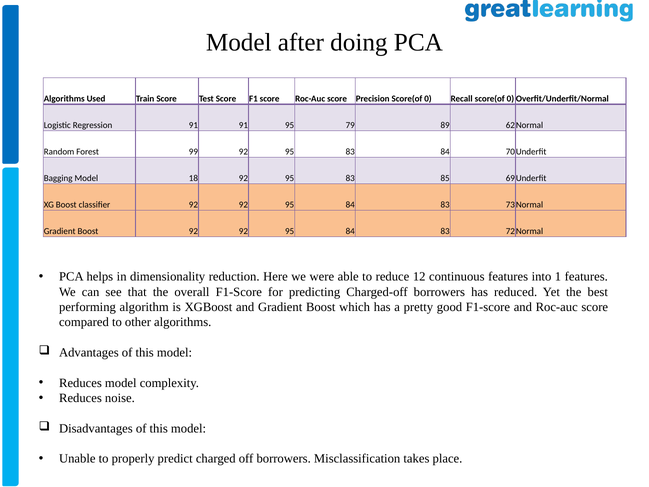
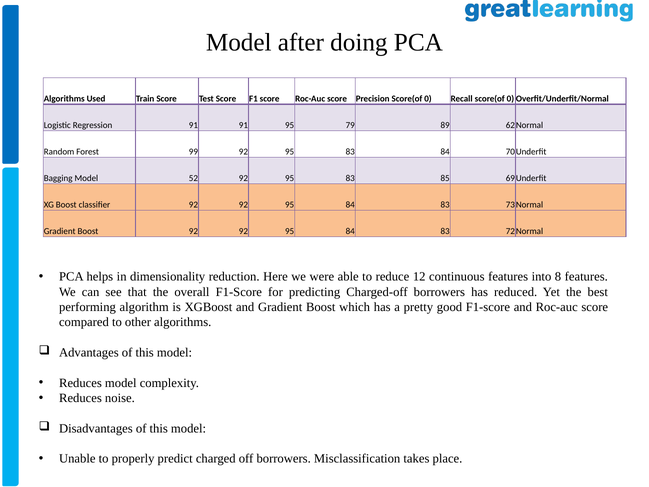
18: 18 -> 52 (193, 178)
1: 1 -> 8 (558, 277)
